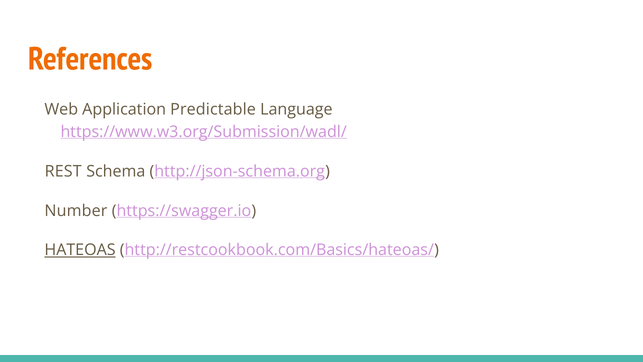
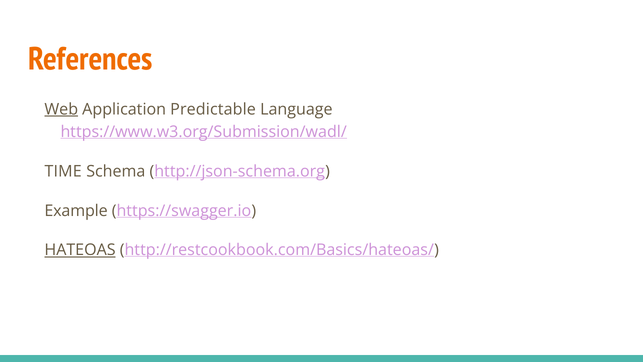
Web underline: none -> present (61, 109)
REST: REST -> TIME (63, 171)
Number: Number -> Example (76, 211)
